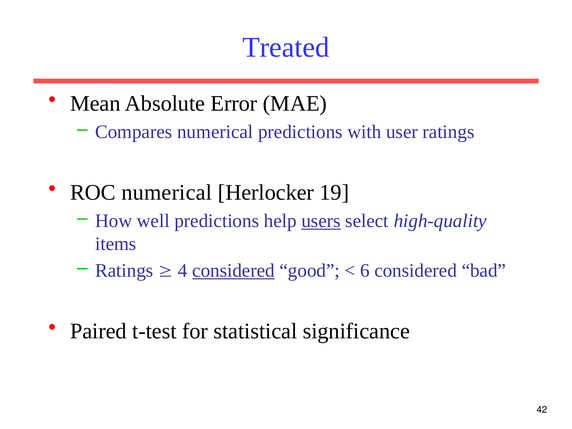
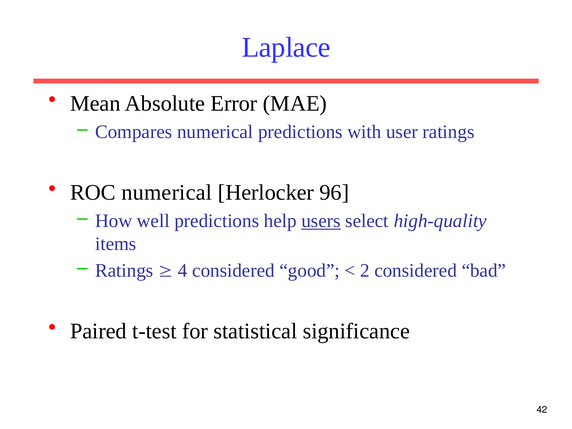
Treated: Treated -> Laplace (286, 47)
19: 19 -> 96 (334, 193)
considered underline: present -> none (233, 271)
6: 6 -> 2 (365, 271)
